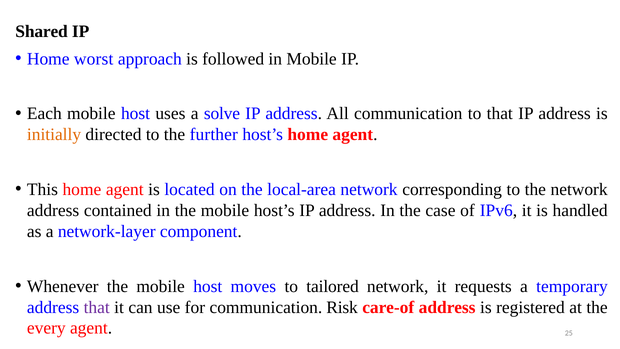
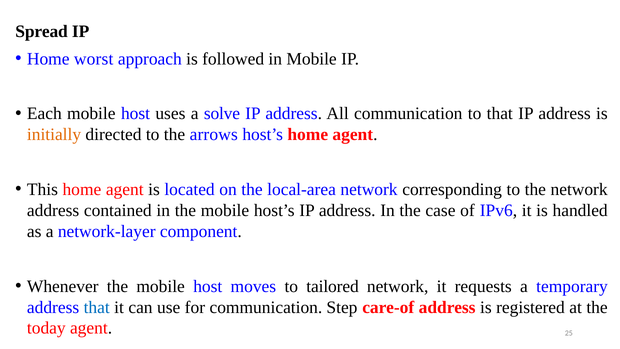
Shared: Shared -> Spread (42, 31)
further: further -> arrows (214, 135)
that colour: purple -> blue (97, 307)
Risk: Risk -> Step (342, 307)
every: every -> today (46, 328)
